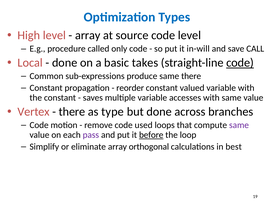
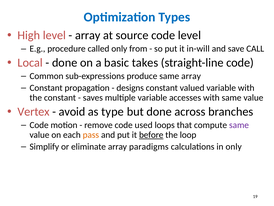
only code: code -> from (138, 49)
code underline: present -> none (240, 63)
same there: there -> array (191, 76)
reorder: reorder -> designs (130, 88)
there: there -> avoid (72, 111)
pass colour: purple -> orange (91, 135)
orthogonal: orthogonal -> paradigms (149, 146)
in best: best -> only (234, 146)
